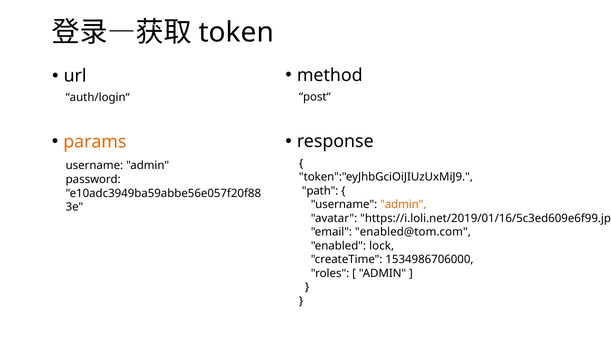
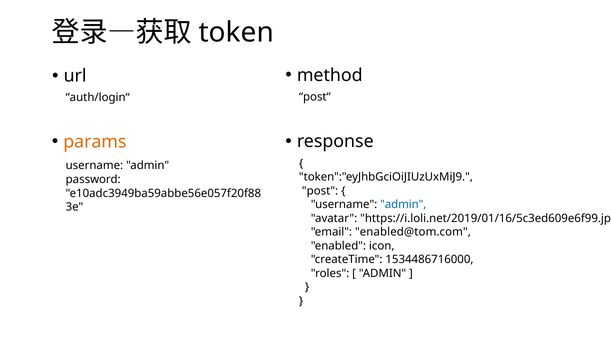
path: path -> post (320, 191)
admin colour: orange -> blue (403, 204)
lock: lock -> icon (382, 246)
1534986706000: 1534986706000 -> 1534486716000 (429, 259)
